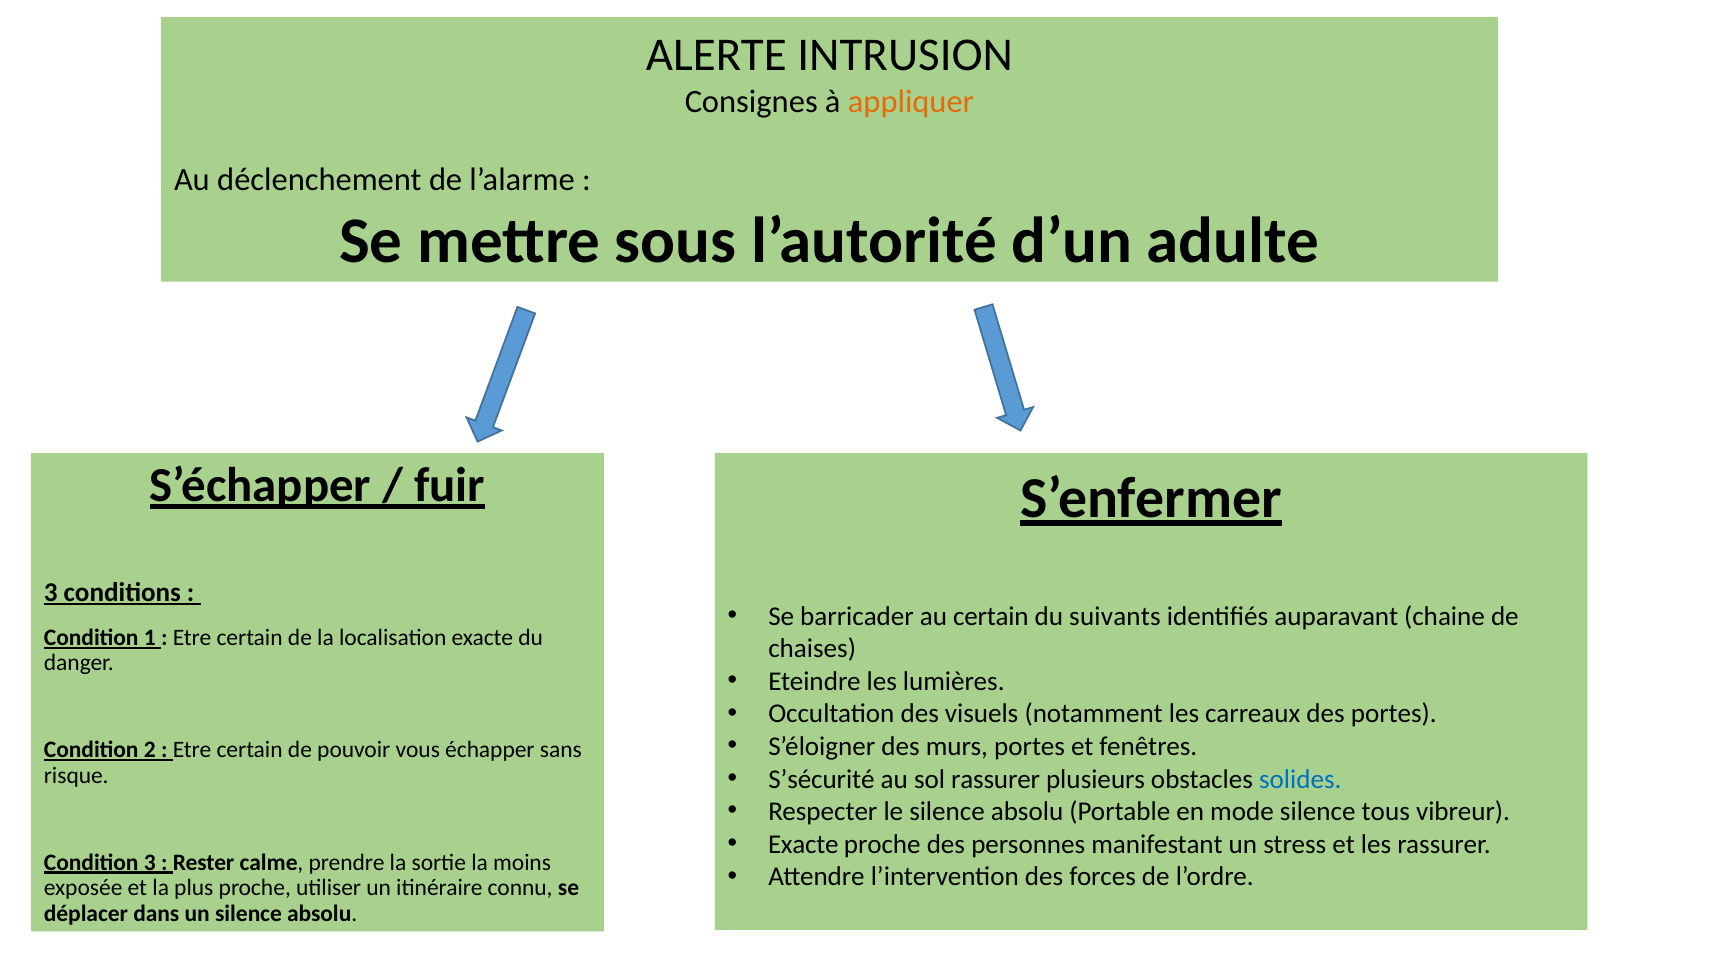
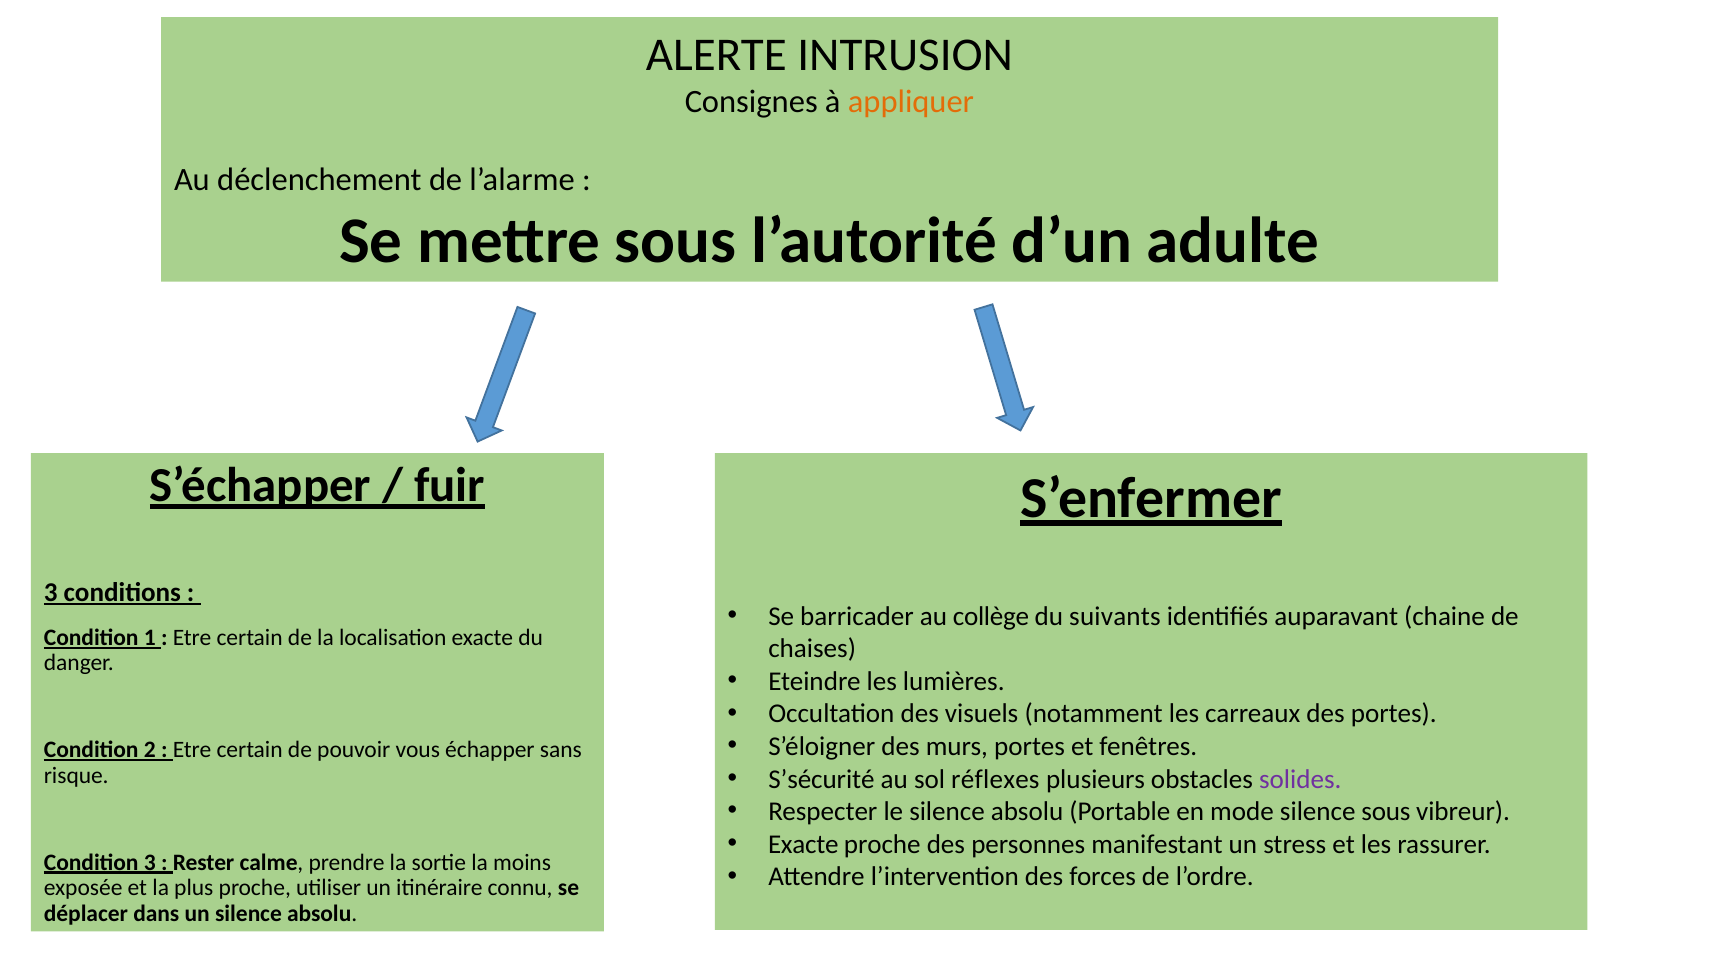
au certain: certain -> collège (991, 616)
sol rassurer: rassurer -> réflexes (995, 779)
solides colour: blue -> purple (1300, 779)
silence tous: tous -> sous (1386, 812)
